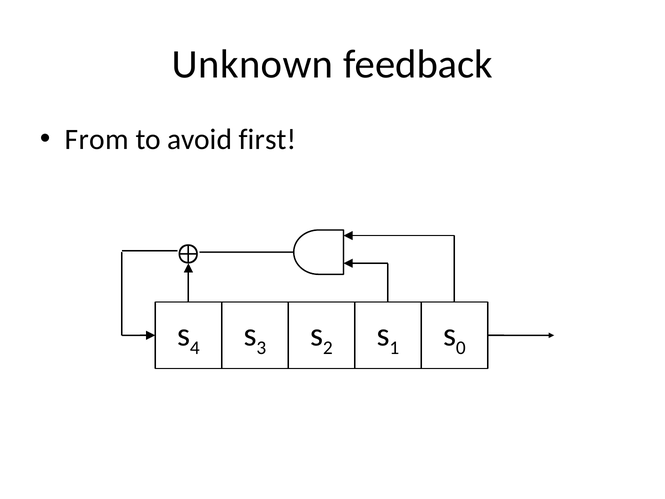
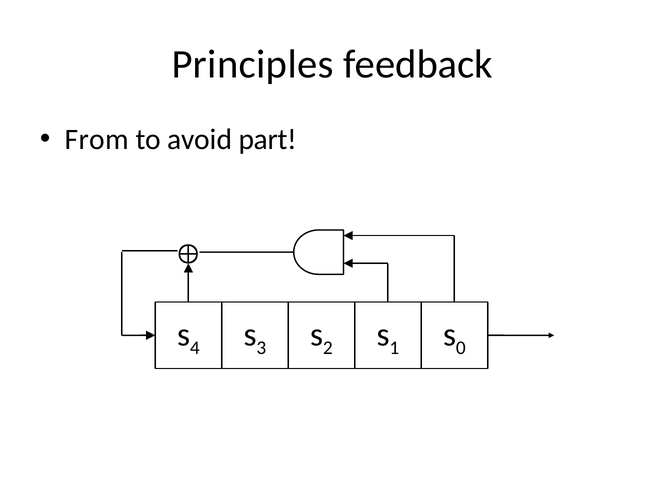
Unknown: Unknown -> Principles (253, 64)
first: first -> part (268, 140)
